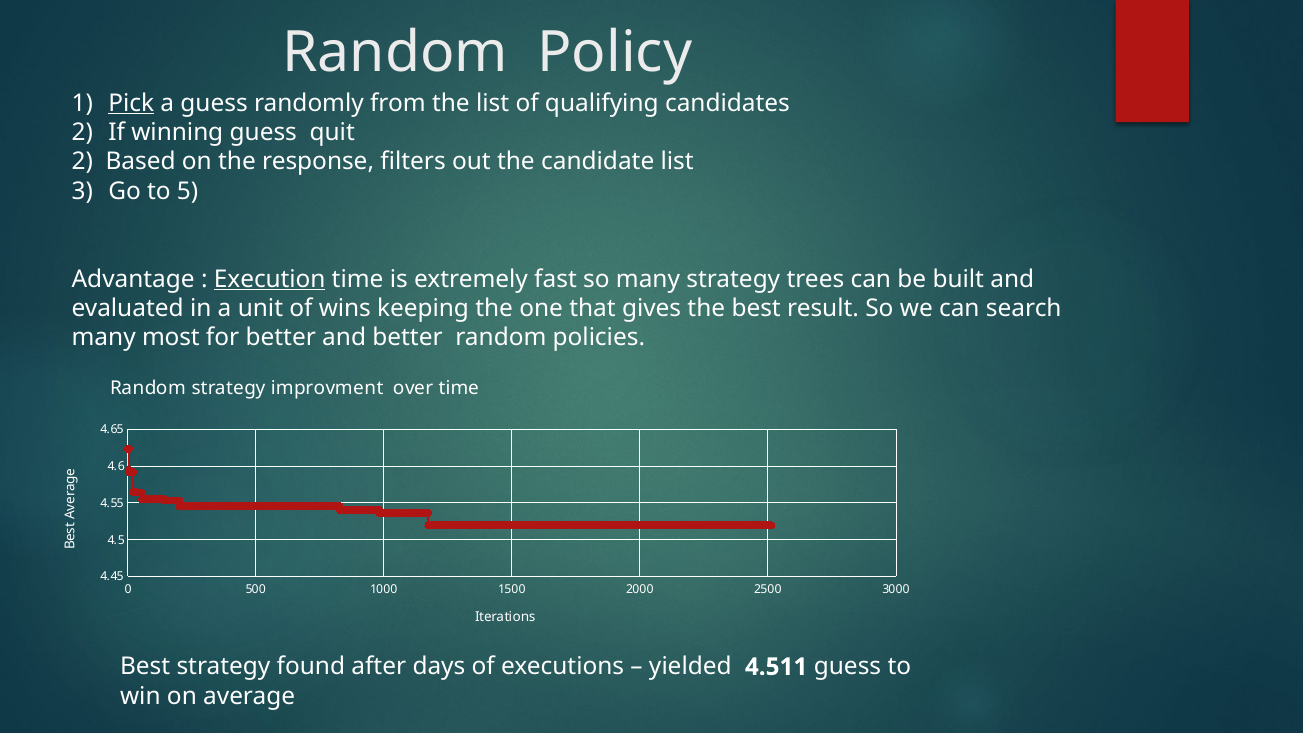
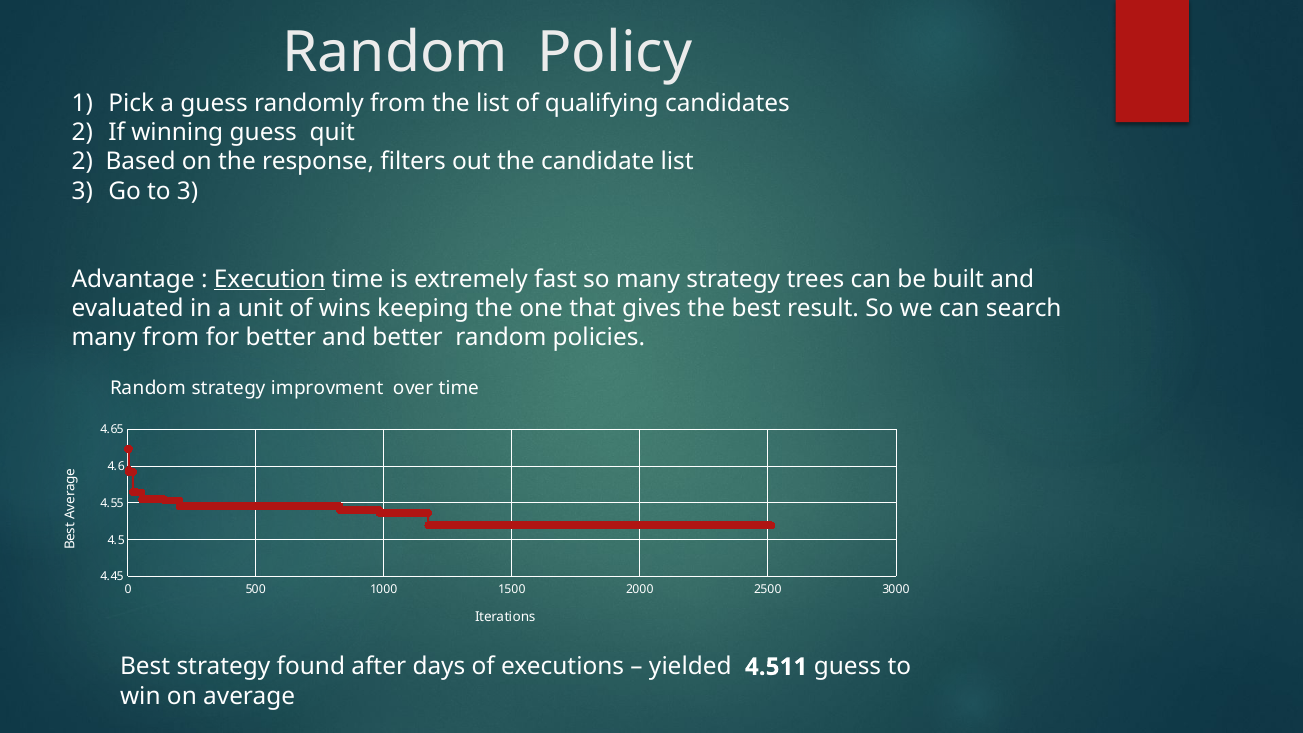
Pick underline: present -> none (131, 103)
to 5: 5 -> 3 (188, 191)
many most: most -> from (171, 338)
